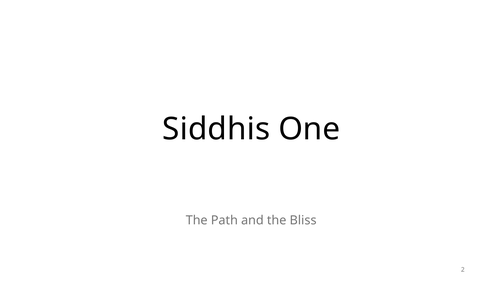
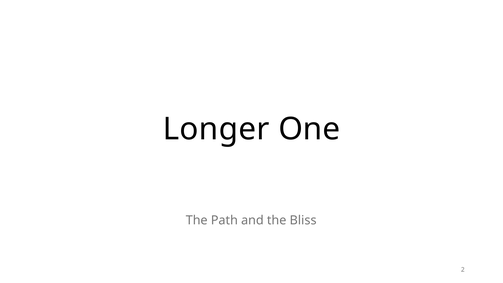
Siddhis: Siddhis -> Longer (216, 129)
